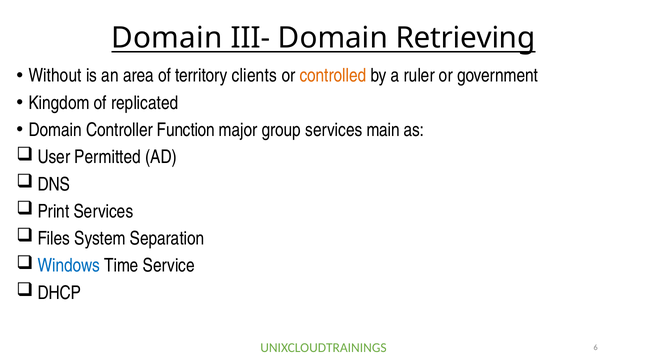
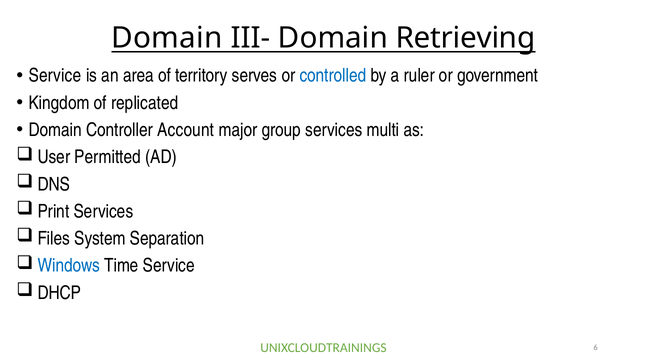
Without: Without -> Service (55, 76)
clients: clients -> serves (255, 76)
controlled colour: orange -> blue (333, 76)
Function: Function -> Account (186, 130)
main: main -> multi (383, 130)
